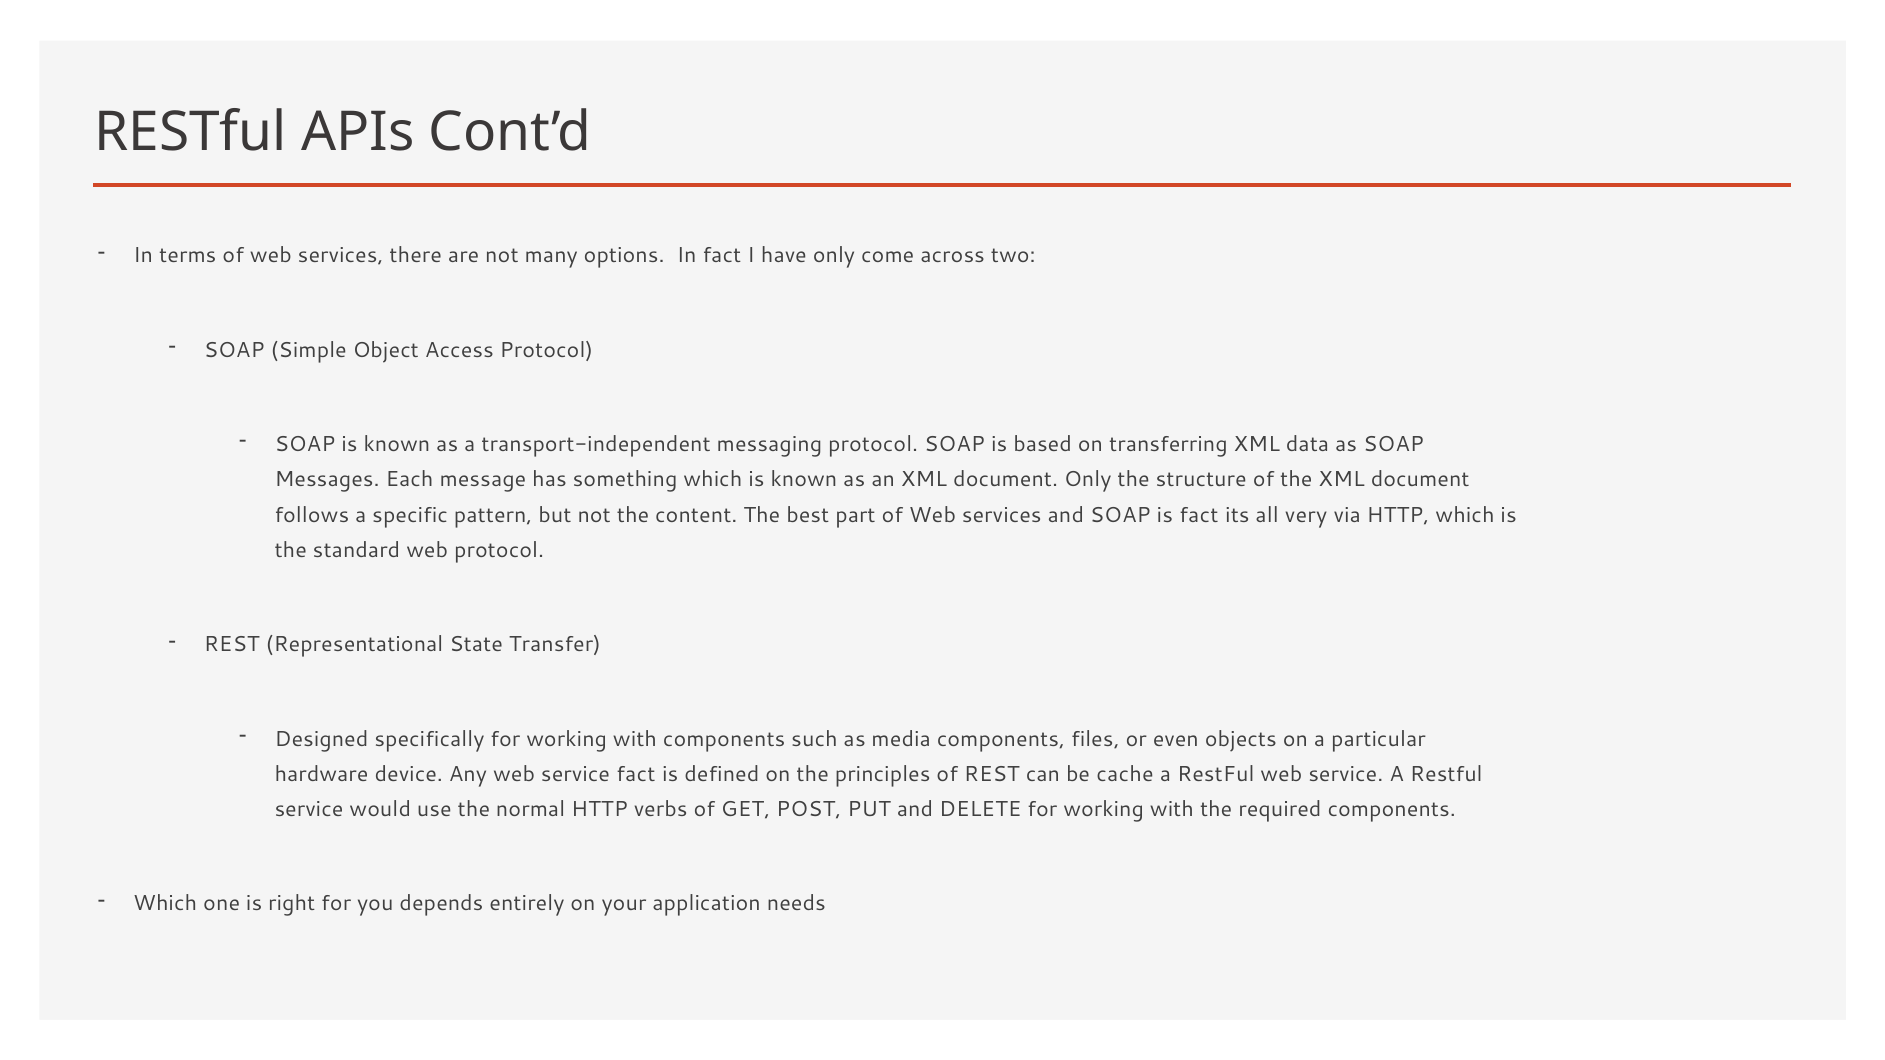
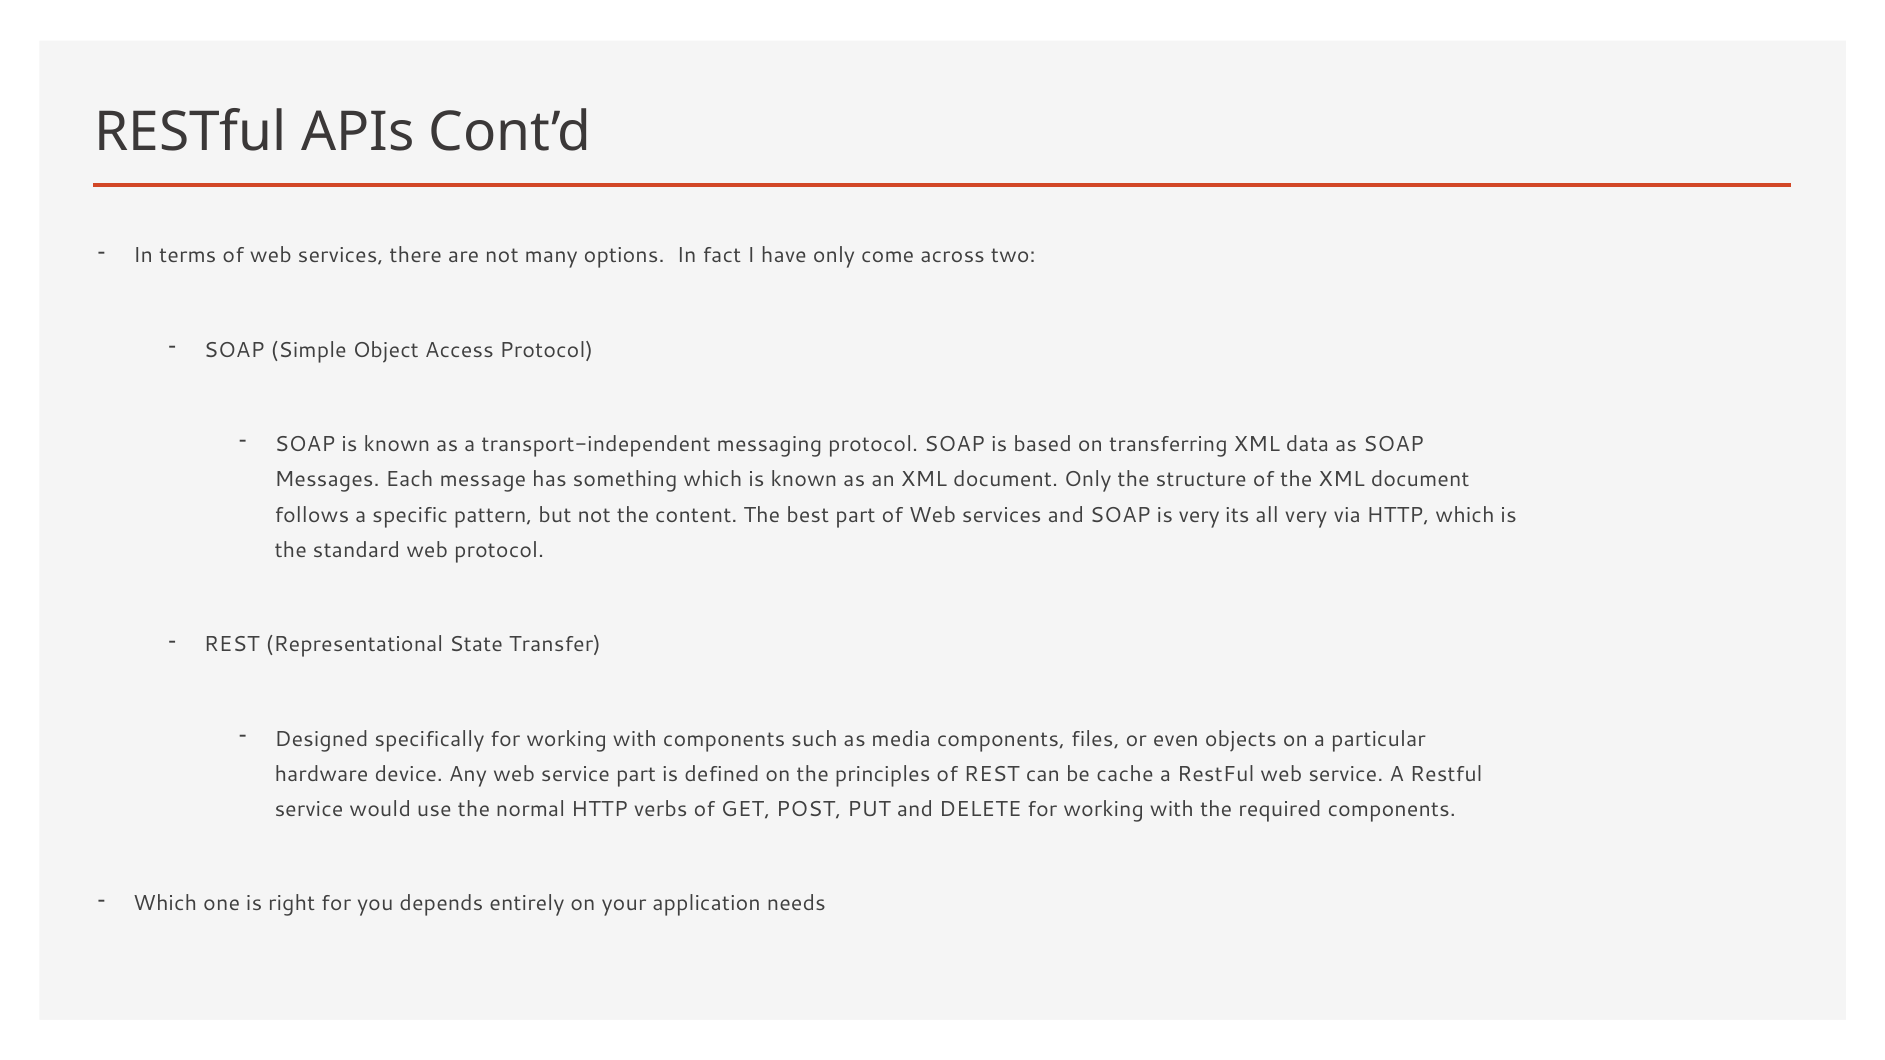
is fact: fact -> very (1199, 515)
service fact: fact -> part (636, 774)
